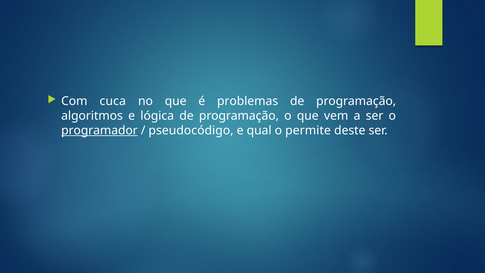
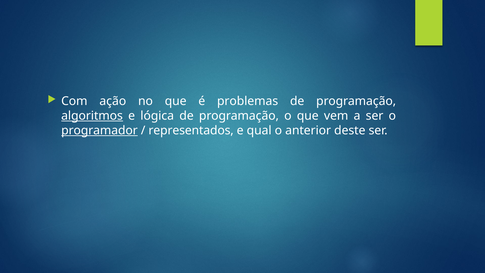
cuca: cuca -> ação (113, 101)
algoritmos underline: none -> present (92, 116)
pseudocódigo: pseudocódigo -> representados (191, 130)
permite: permite -> anterior (308, 130)
